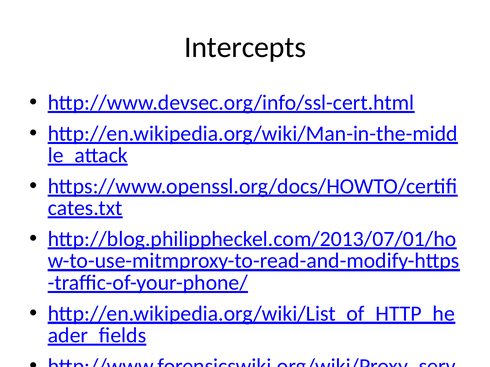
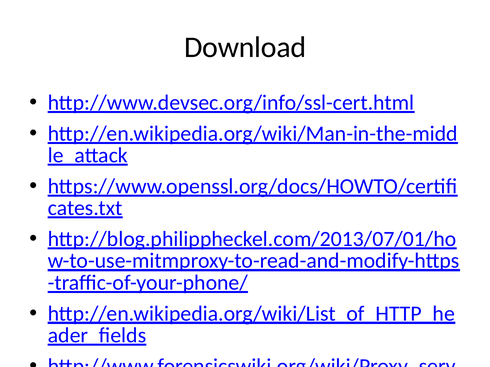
Intercepts: Intercepts -> Download (245, 47)
